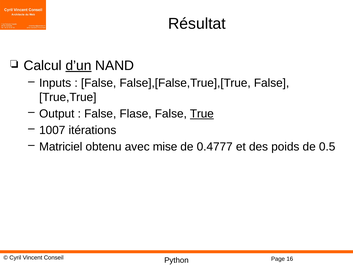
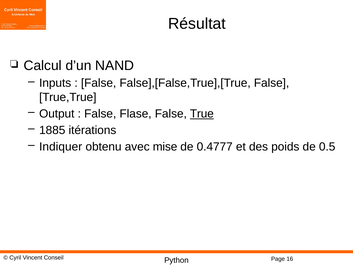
d’un underline: present -> none (79, 65)
1007: 1007 -> 1885 (52, 130)
Matriciel: Matriciel -> Indiquer (61, 147)
